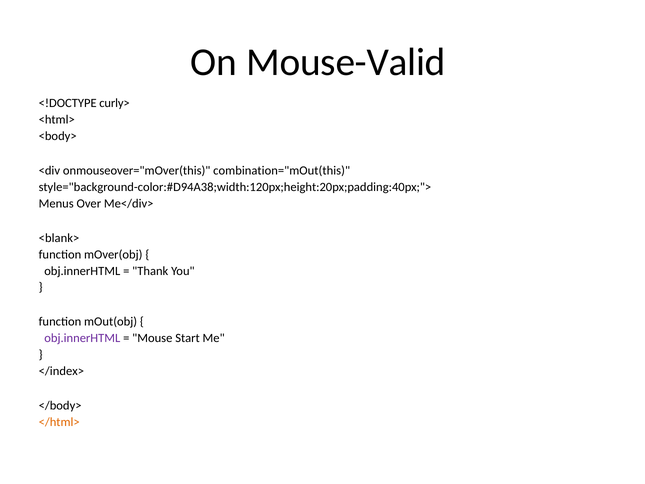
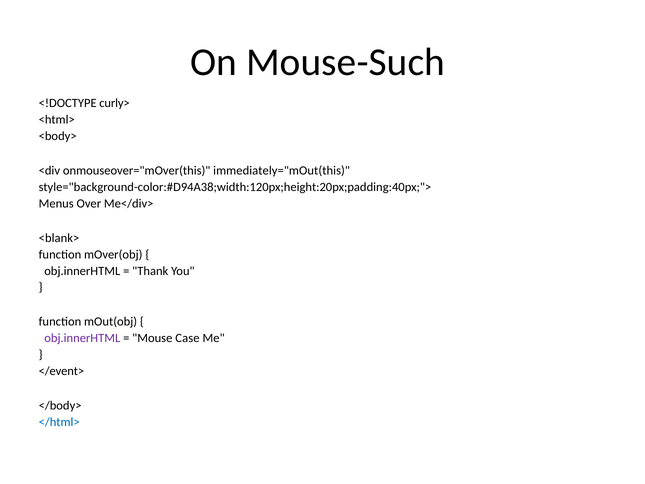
Mouse-Valid: Mouse-Valid -> Mouse-Such (346, 62)
combination="mOut(this: combination="mOut(this -> immediately="mOut(this (282, 171)
Start: Start -> Case (187, 338)
</index>: </index> -> </event> (61, 371)
</html> colour: orange -> blue (59, 422)
